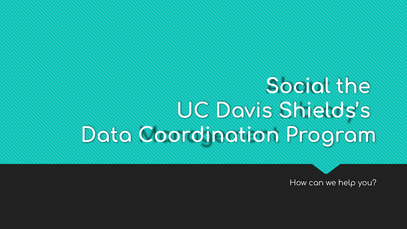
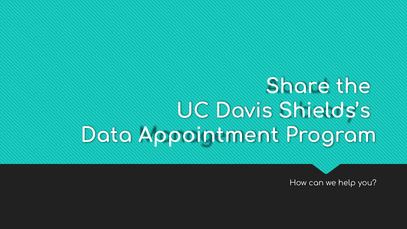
Social: Social -> Share (298, 86)
Coordination: Coordination -> Appointment (209, 135)
